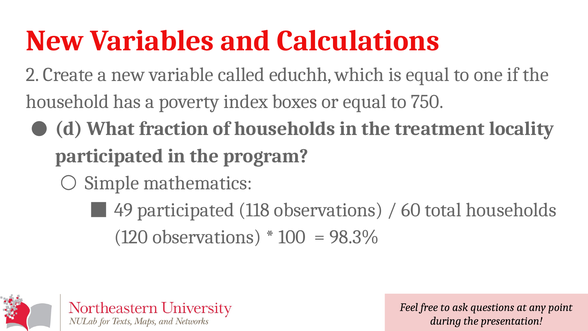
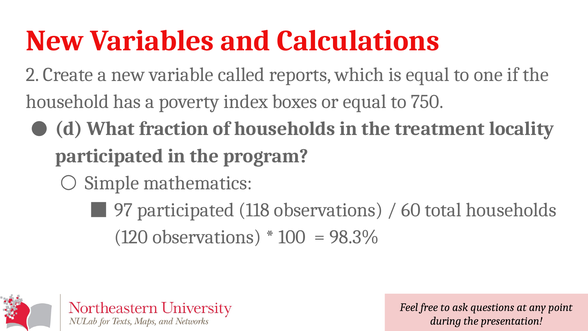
educhh: educhh -> reports (300, 75)
49: 49 -> 97 (123, 210)
